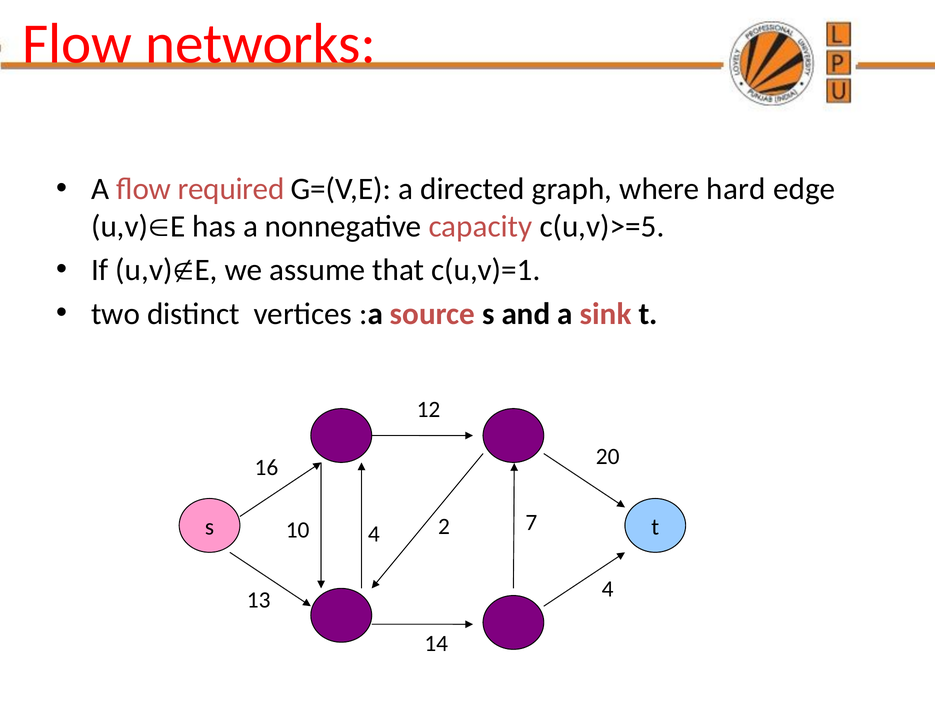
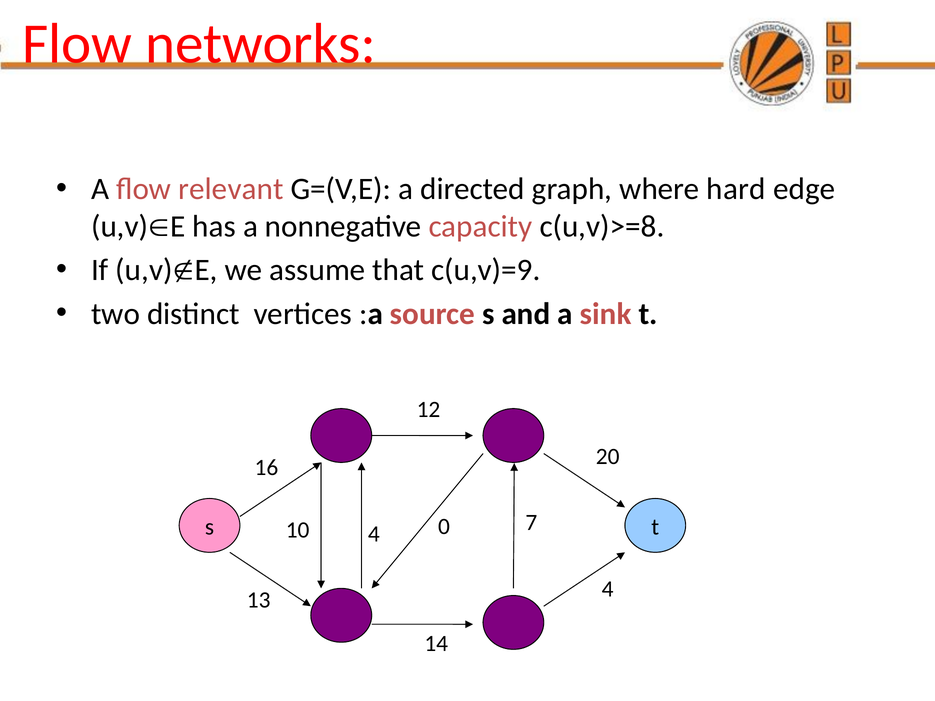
required: required -> relevant (231, 189)
c(u,v)>=5: c(u,v)>=5 -> c(u,v)>=8 (602, 227)
c(u,v)=1: c(u,v)=1 -> c(u,v)=9 (486, 270)
2: 2 -> 0 (444, 527)
